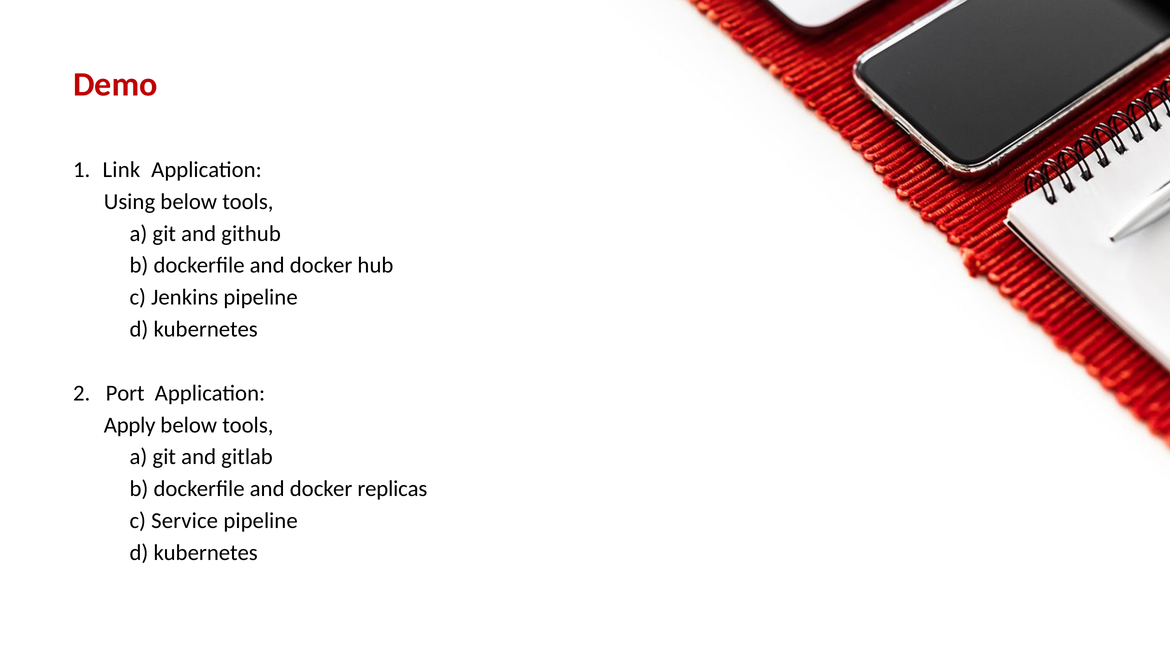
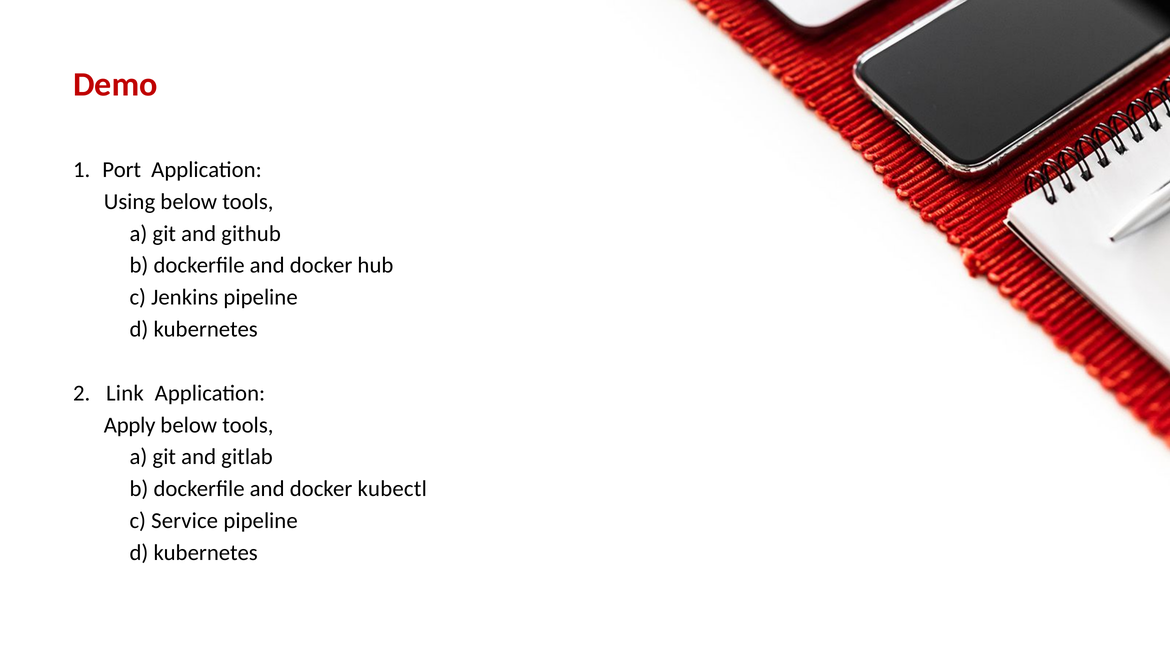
Link: Link -> Port (122, 170)
Port: Port -> Link (125, 393)
replicas: replicas -> kubectl (392, 489)
